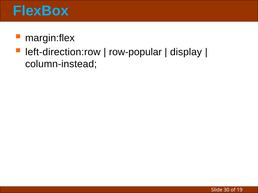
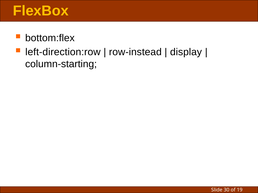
FlexBox colour: light blue -> yellow (41, 11)
margin:flex: margin:flex -> bottom:flex (50, 38)
row-popular: row-popular -> row-instead (135, 52)
column-instead: column-instead -> column-starting (61, 64)
